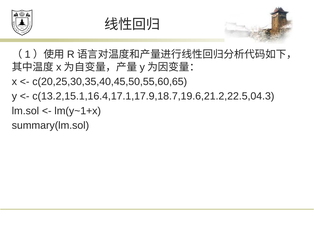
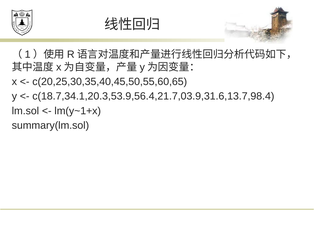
c(13.2,15.1,16.4,17.1,17.9,18.7,19.6,21.2,22.5,04.3: c(13.2,15.1,16.4,17.1,17.9,18.7,19.6,21.2,22.5,04.3 -> c(18.7,34.1,20.3,53.9,56.4,21.7,03.9,31.6,13.7,98.4 (153, 97)
